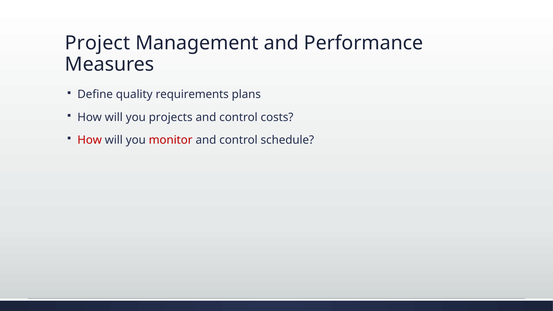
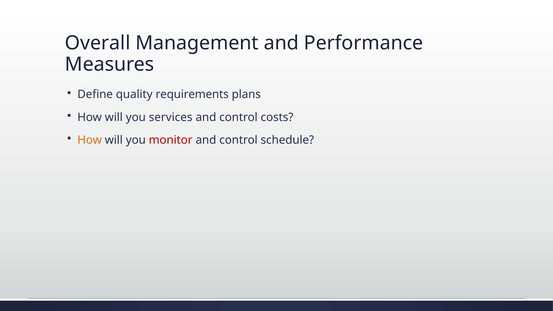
Project: Project -> Overall (98, 43)
projects: projects -> services (171, 117)
How colour: red -> orange (90, 140)
